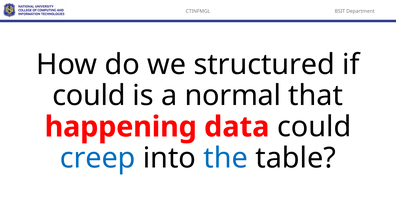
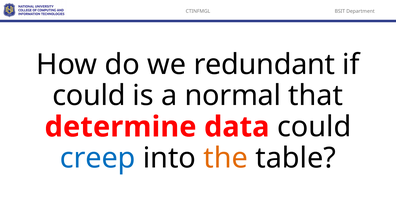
structured: structured -> redundant (264, 64)
happening: happening -> determine (121, 127)
the colour: blue -> orange (226, 158)
